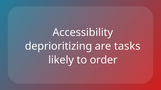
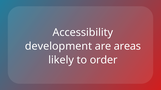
deprioritizing: deprioritizing -> development (58, 47)
tasks: tasks -> areas (127, 47)
